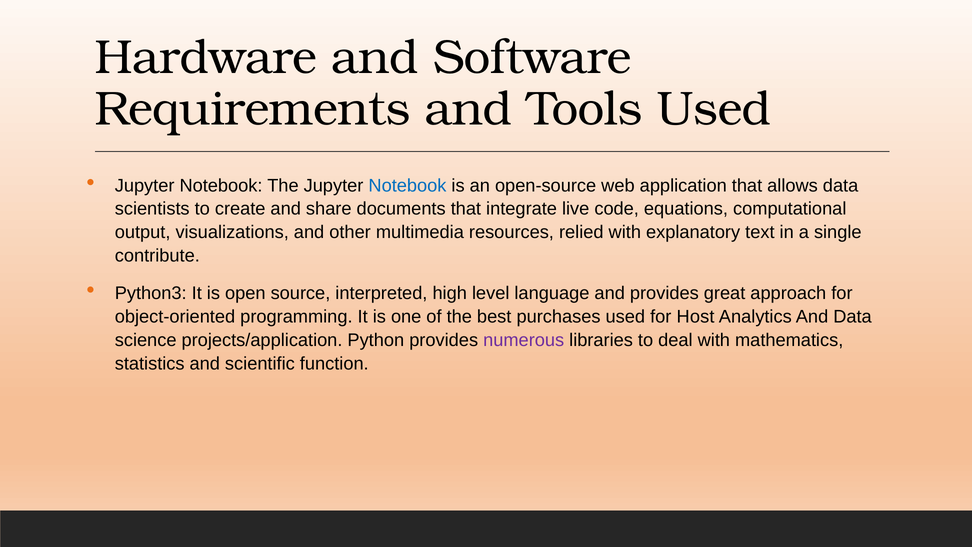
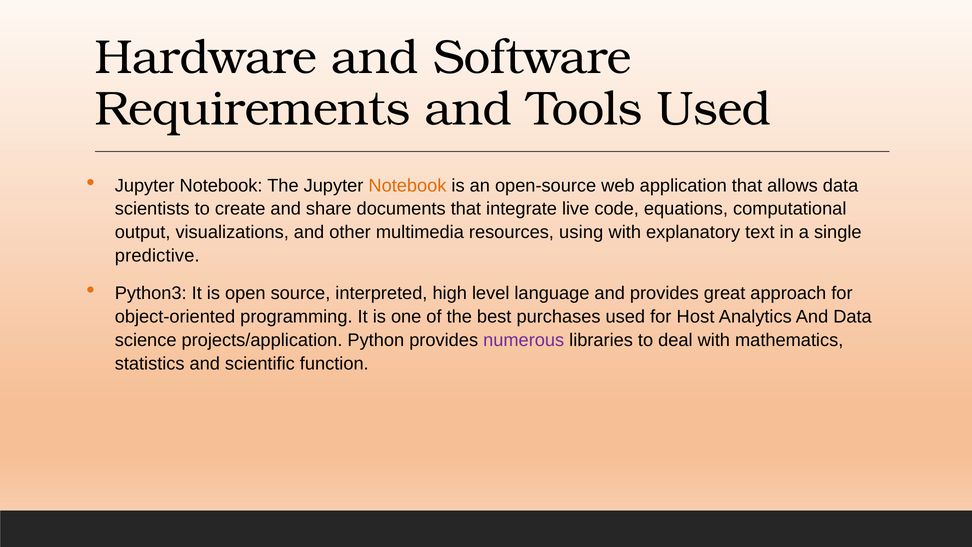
Notebook colour: blue -> orange (407, 185)
relied: relied -> using (581, 232)
contribute: contribute -> predictive (157, 256)
